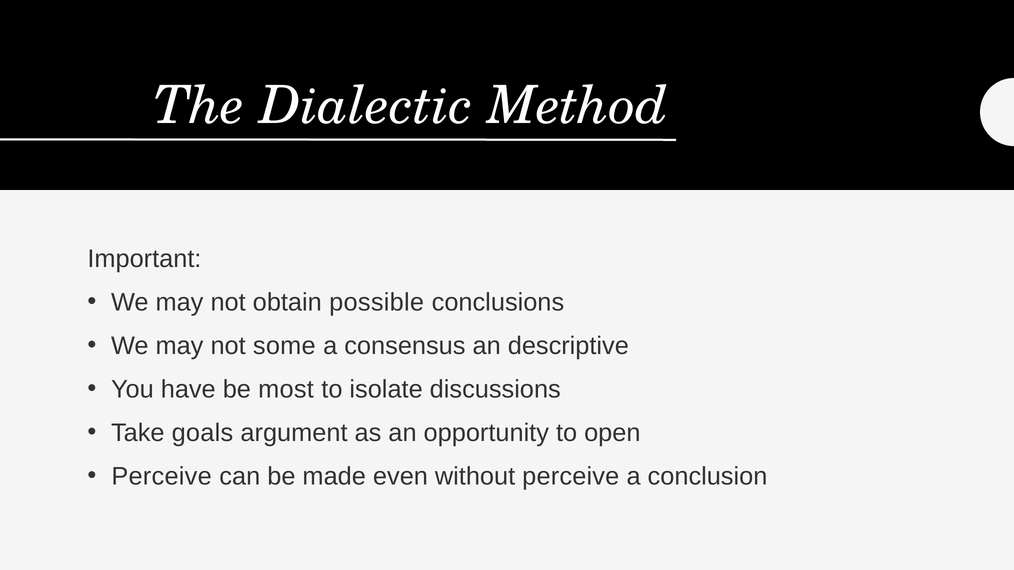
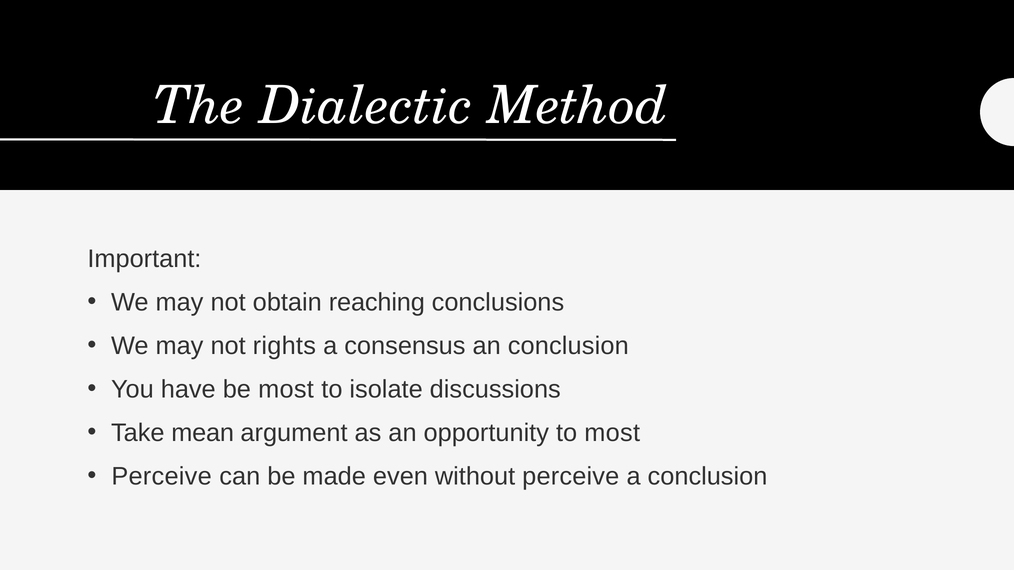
possible: possible -> reaching (377, 303)
some: some -> rights (284, 346)
an descriptive: descriptive -> conclusion (568, 346)
goals: goals -> mean (203, 433)
to open: open -> most (612, 433)
